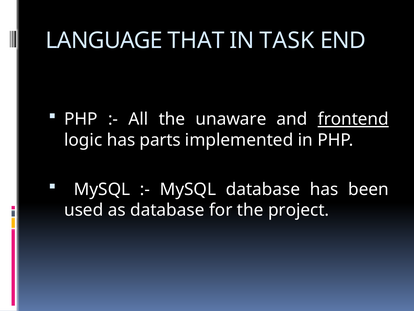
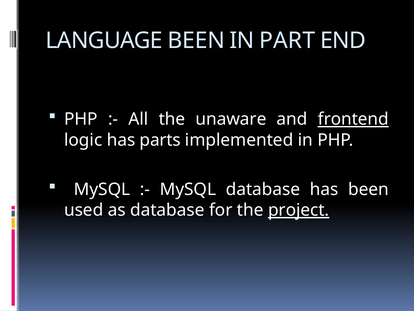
LANGUAGE THAT: THAT -> BEEN (196, 41)
TASK: TASK -> PART (287, 41)
project underline: none -> present (299, 210)
